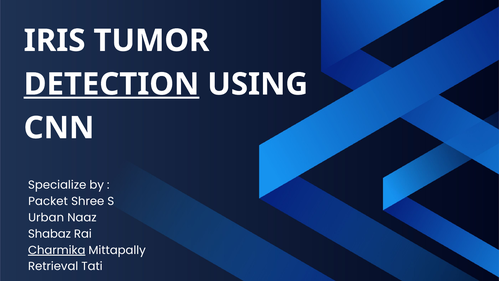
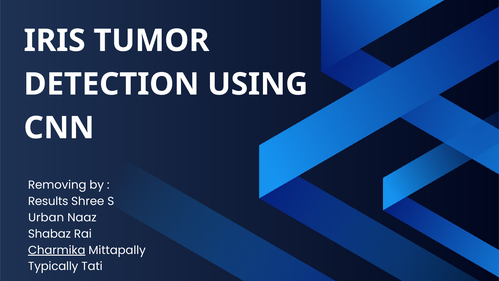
DETECTION underline: present -> none (111, 84)
Specialize: Specialize -> Removing (57, 185)
Packet: Packet -> Results (48, 201)
Retrieval: Retrieval -> Typically (53, 266)
